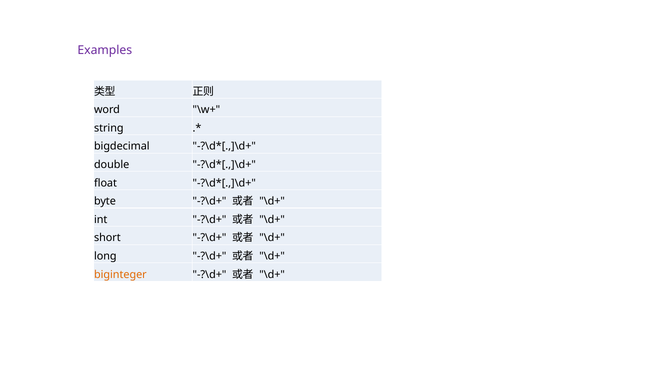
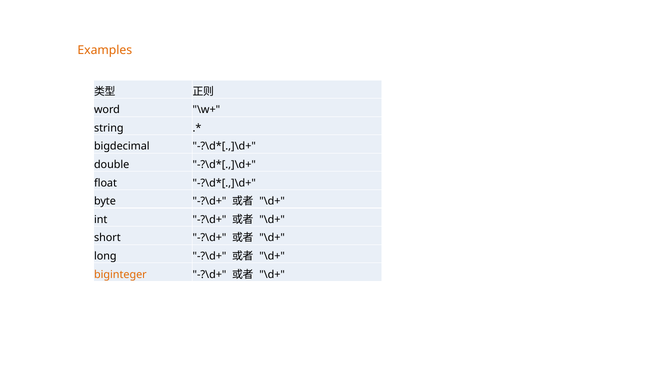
Examples colour: purple -> orange (105, 50)
